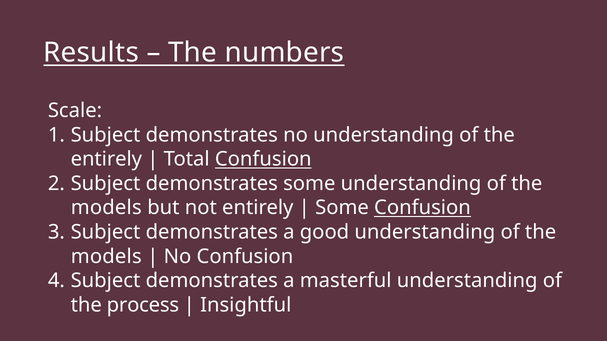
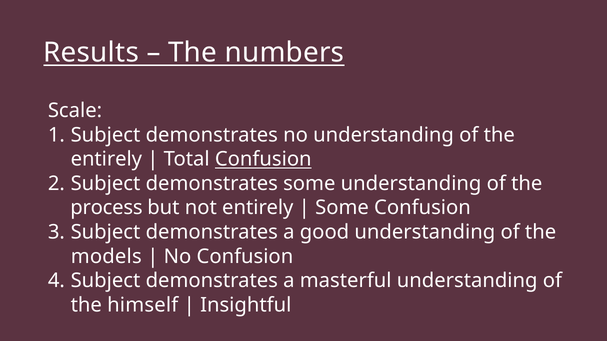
models: models -> process (106, 208)
Confusion underline: present -> none (422, 208)
process: process -> himself (143, 305)
